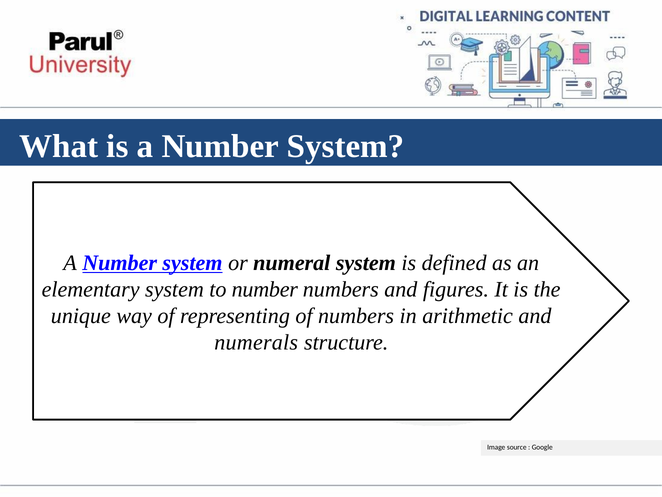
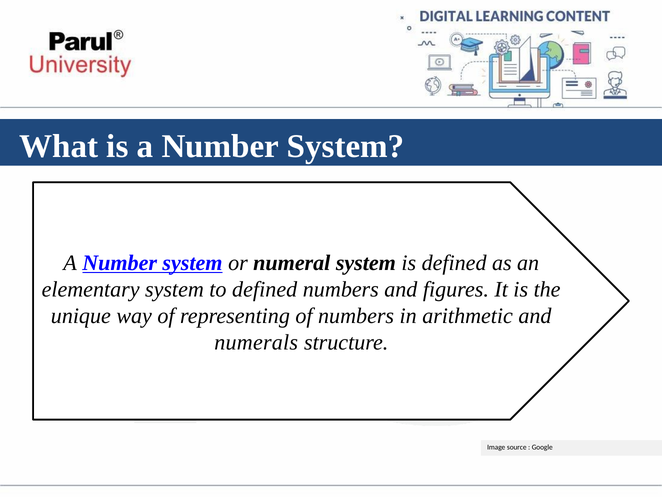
to number: number -> defined (265, 289)
